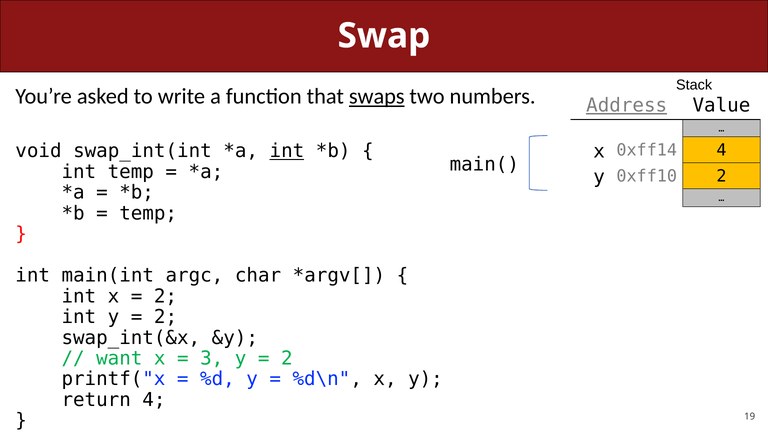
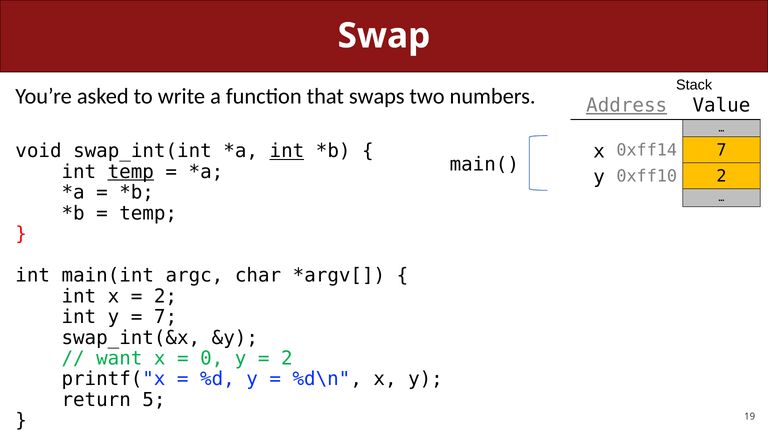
swaps underline: present -> none (377, 96)
0xff14 4: 4 -> 7 (722, 150)
temp underline: none -> present (131, 172)
2: 2 -> 7 (166, 317)
3: 3 -> 0 (212, 358)
return 4: 4 -> 5 (154, 400)
